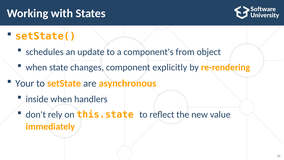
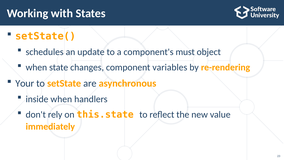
from: from -> must (185, 52)
explicitly: explicitly -> variables (170, 67)
